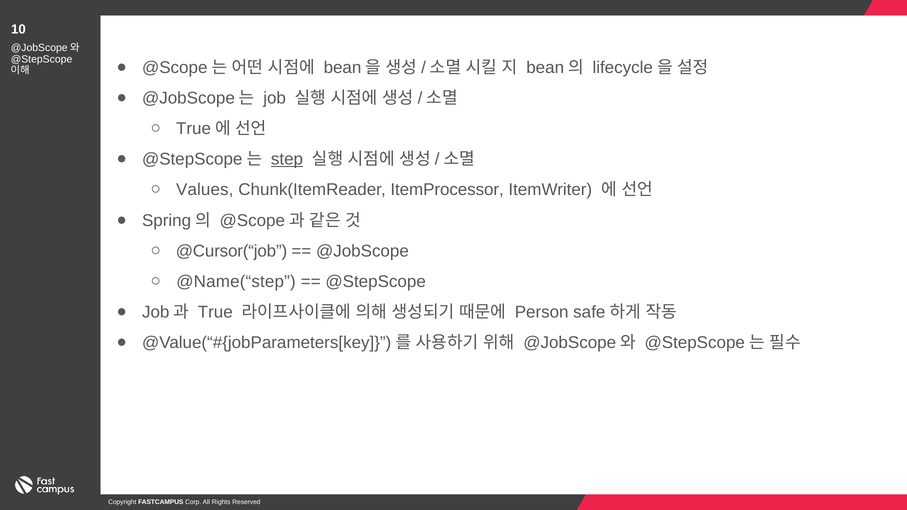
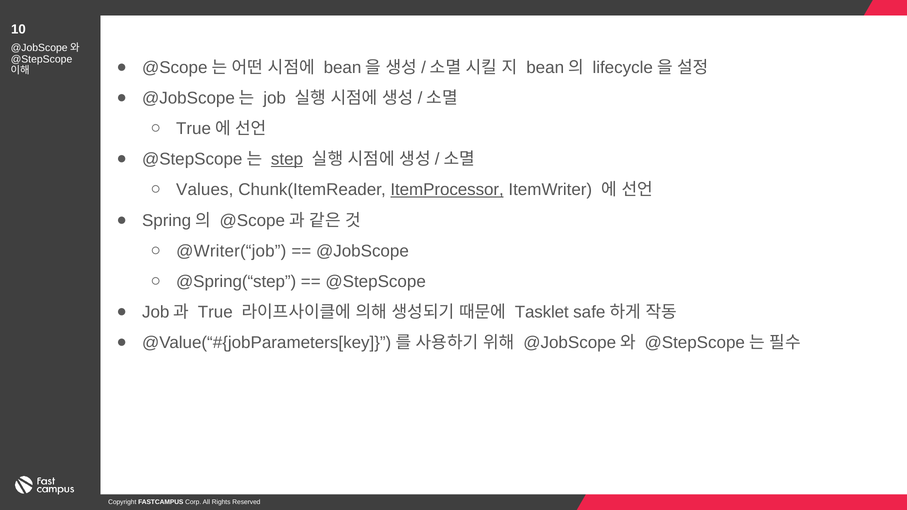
ItemProcessor underline: none -> present (447, 190)
@Cursor(“job: @Cursor(“job -> @Writer(“job (231, 251)
@Name(“step: @Name(“step -> @Spring(“step (236, 282)
Person: Person -> Tasklet (542, 312)
